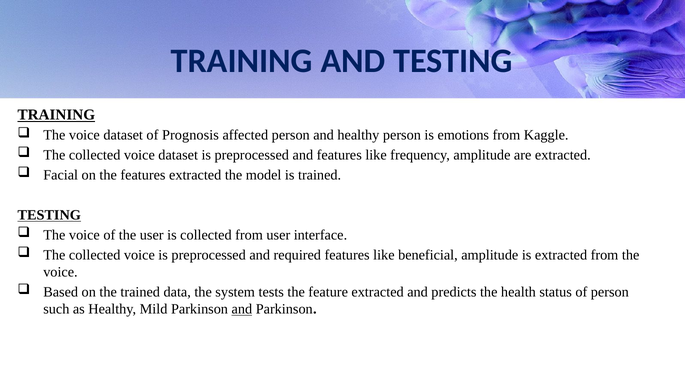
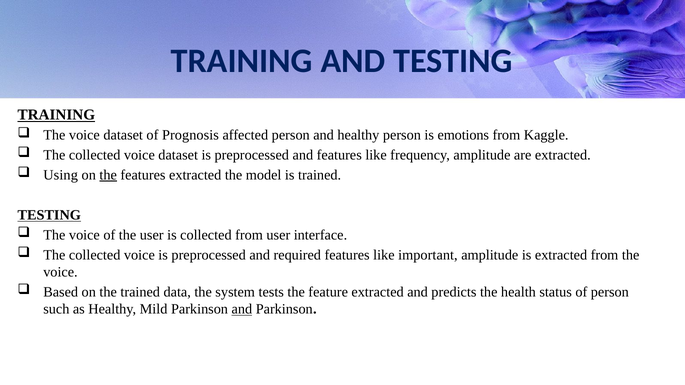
Facial: Facial -> Using (61, 175)
the underline: none -> present (108, 175)
beneficial: beneficial -> important (428, 255)
